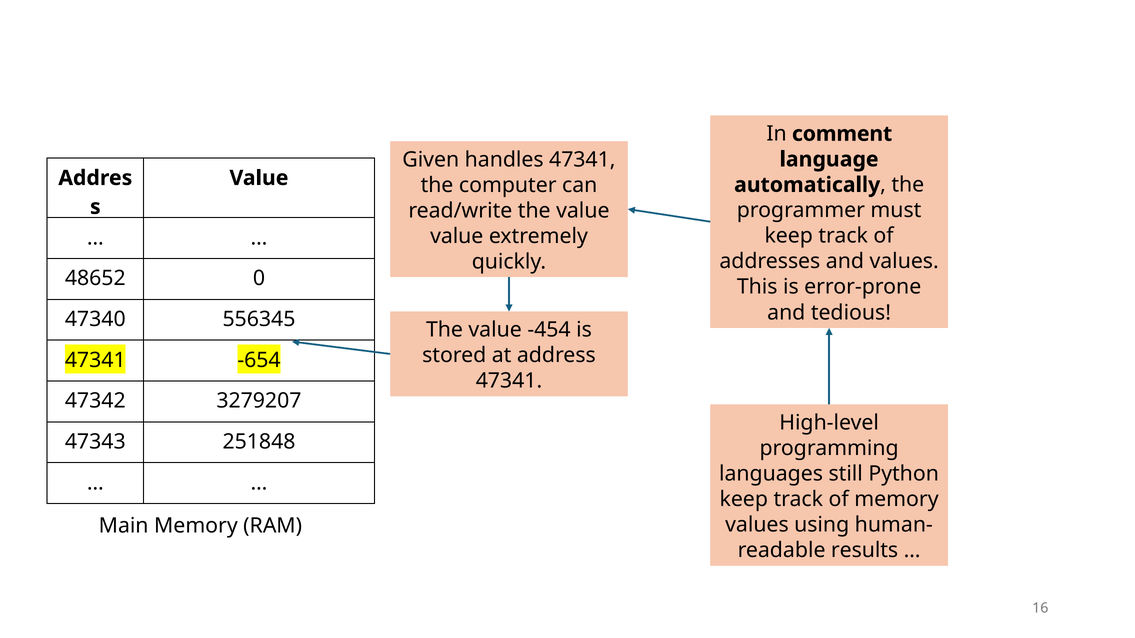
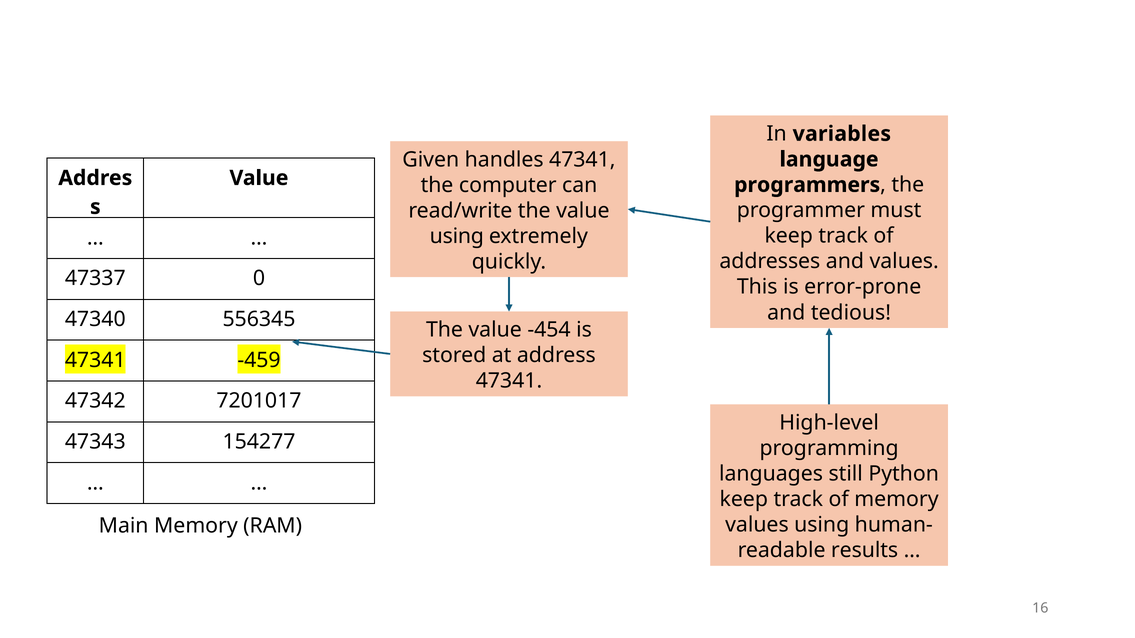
comment: comment -> variables (842, 134)
automatically: automatically -> programmers (807, 185)
value: value -> using (457, 236)
48652: 48652 -> 47337 (95, 279)
-654: -654 -> -459 (259, 360)
3279207: 3279207 -> 7201017 (259, 401)
251848: 251848 -> 154277 (259, 442)
